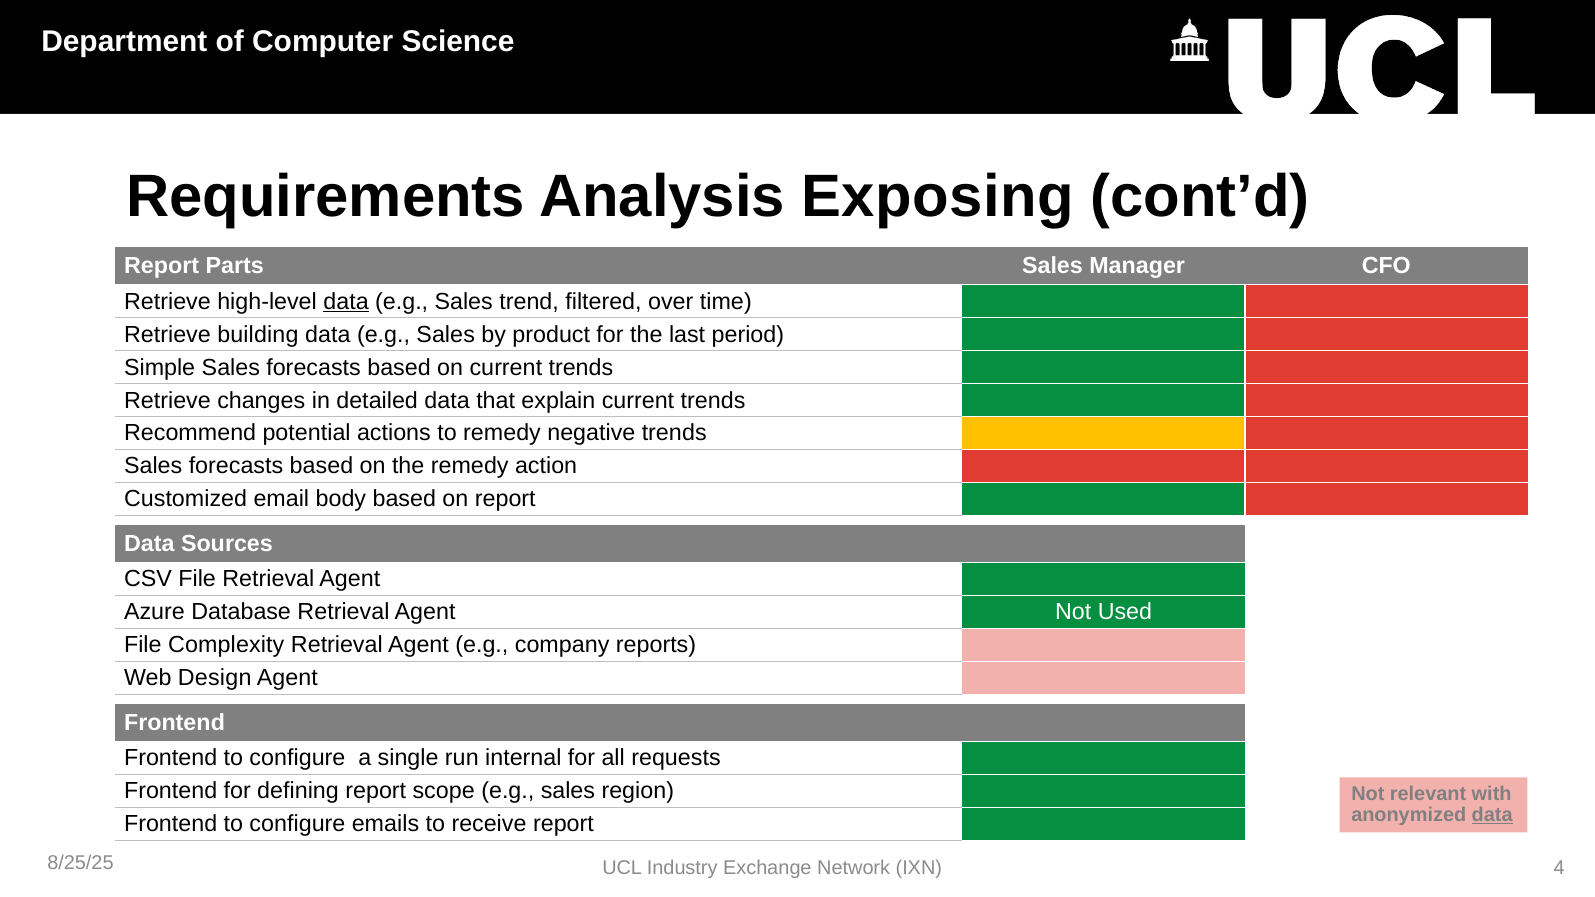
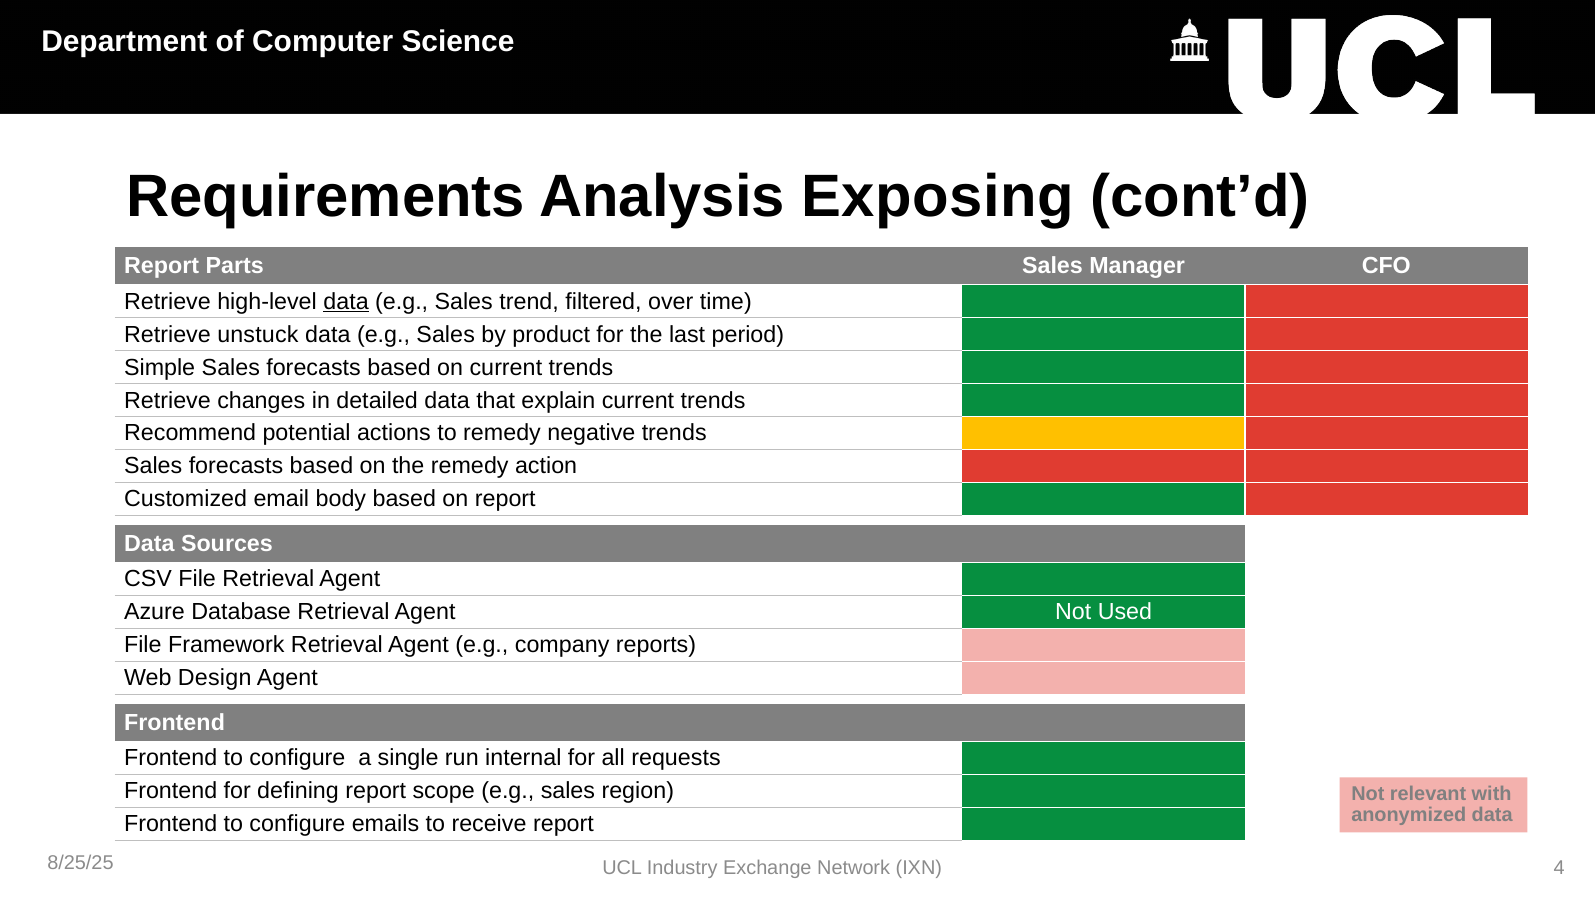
building: building -> unstuck (258, 334)
Complexity: Complexity -> Framework (226, 645)
data underline: present -> none (1492, 815)
